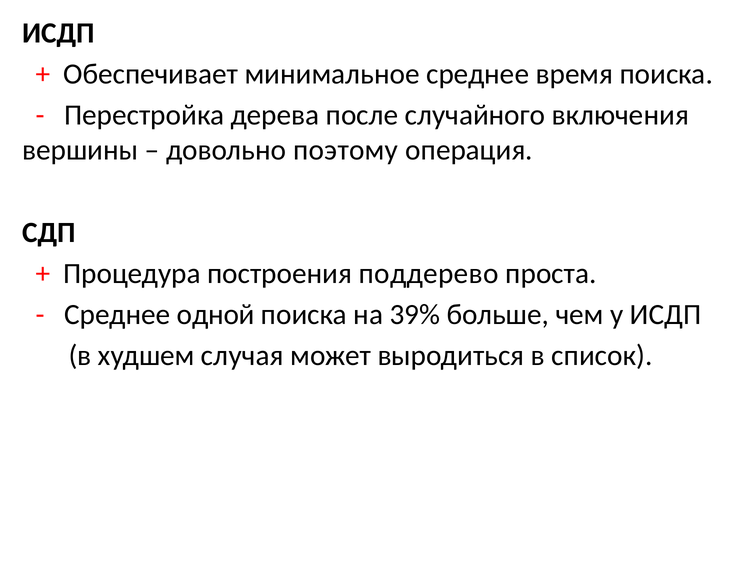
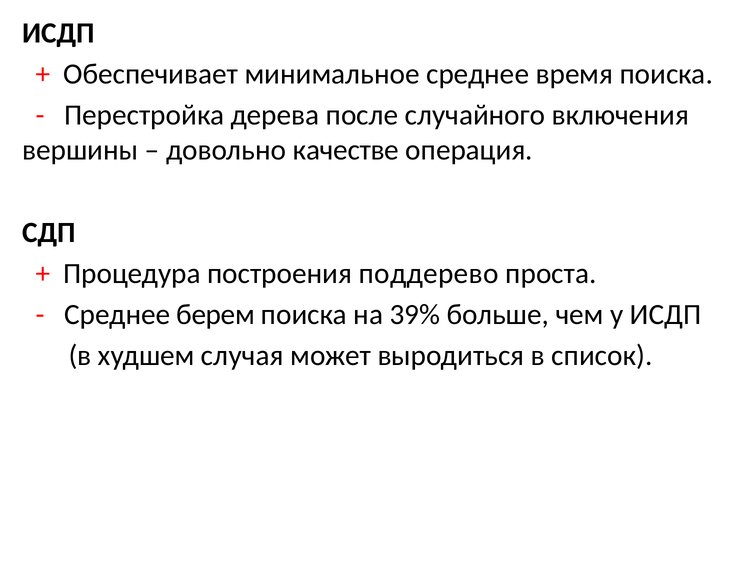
поэтому: поэтому -> качестве (346, 150)
одной: одной -> берем (216, 314)
